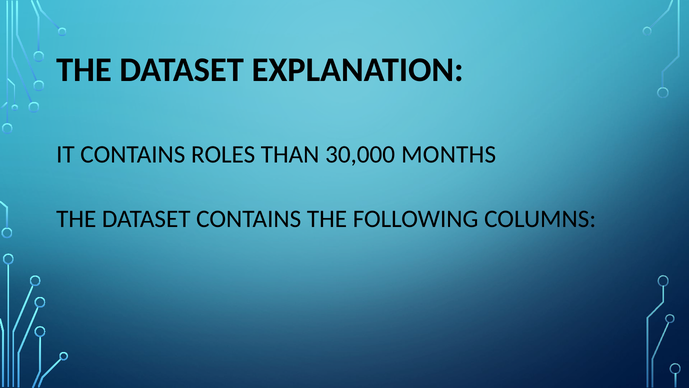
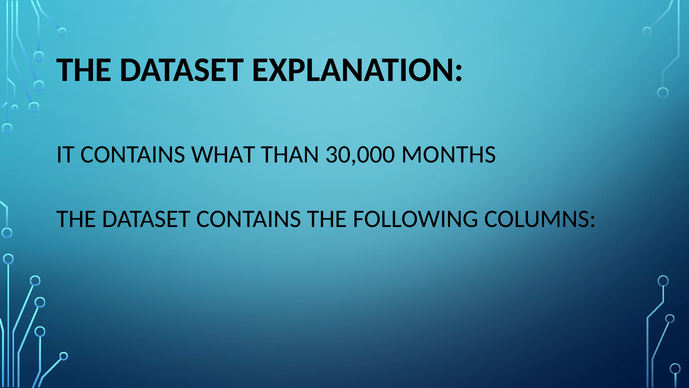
ROLES: ROLES -> WHAT (223, 155)
